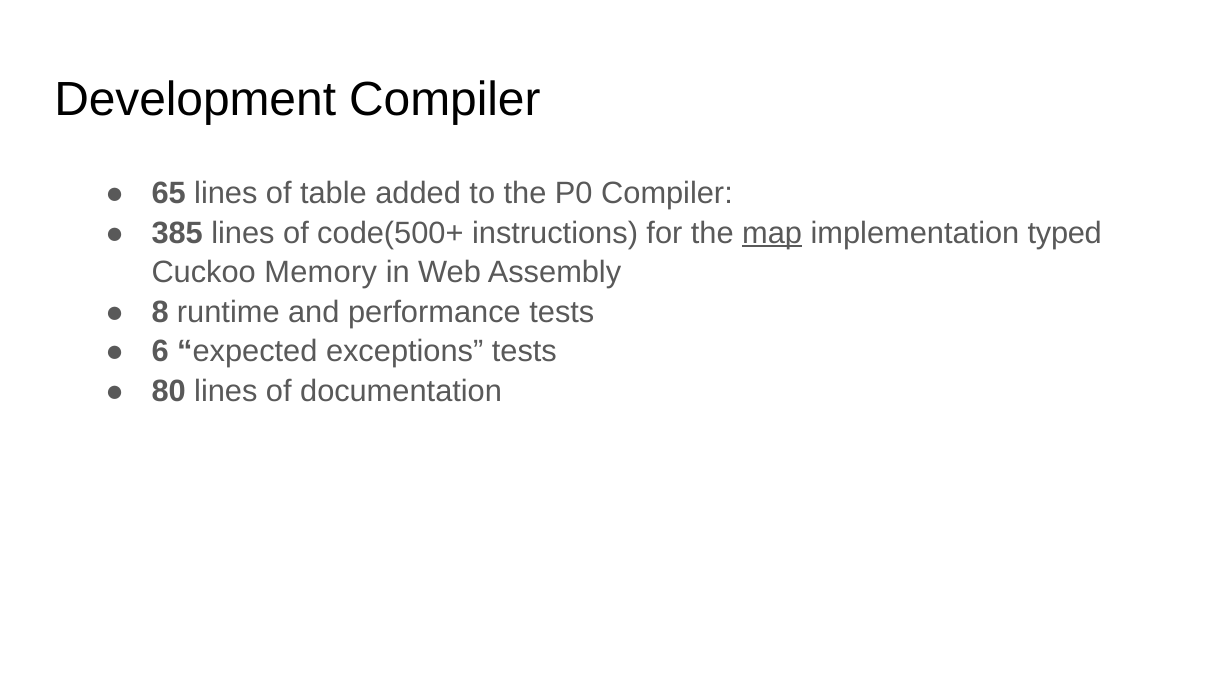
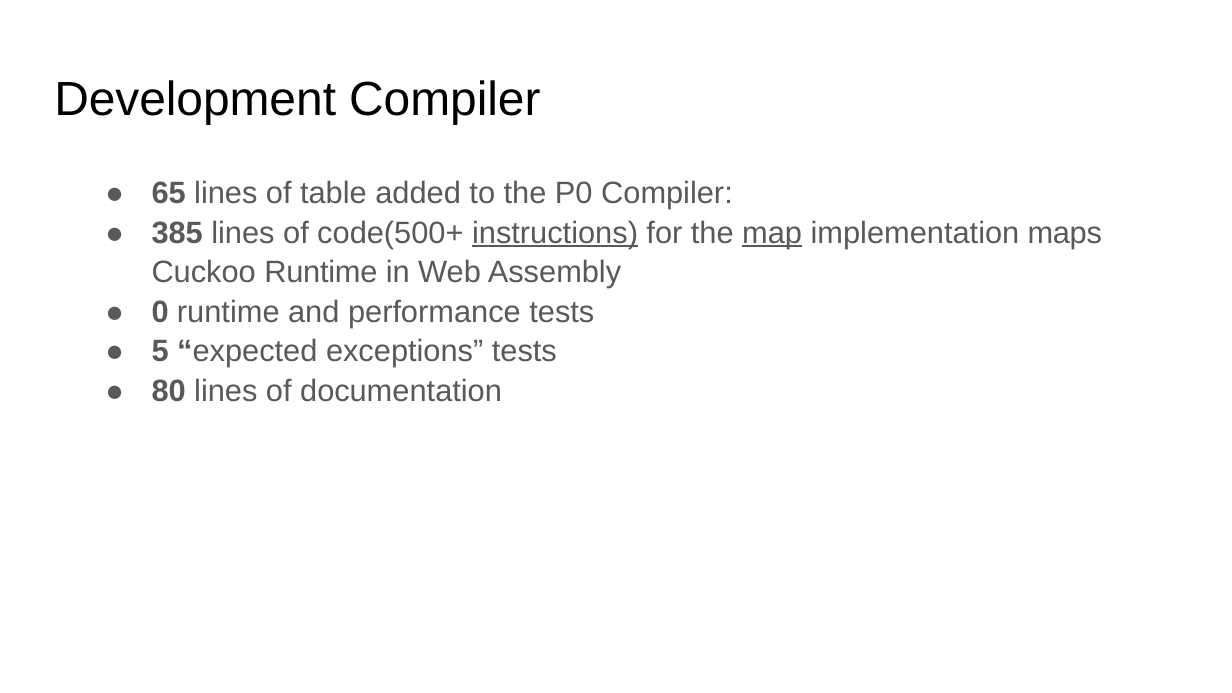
instructions underline: none -> present (555, 233)
typed: typed -> maps (1065, 233)
Cuckoo Memory: Memory -> Runtime (321, 273)
8: 8 -> 0 (160, 312)
6: 6 -> 5 (160, 352)
